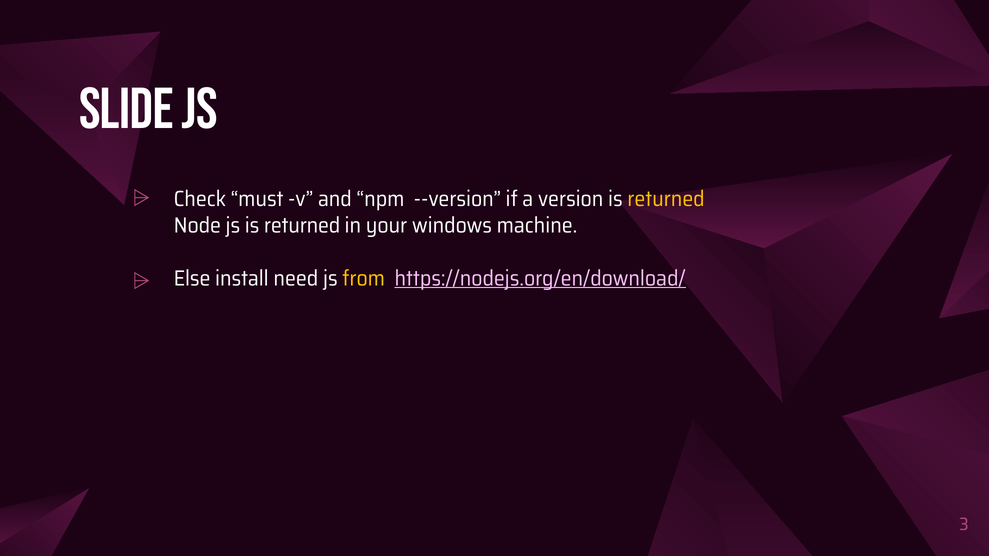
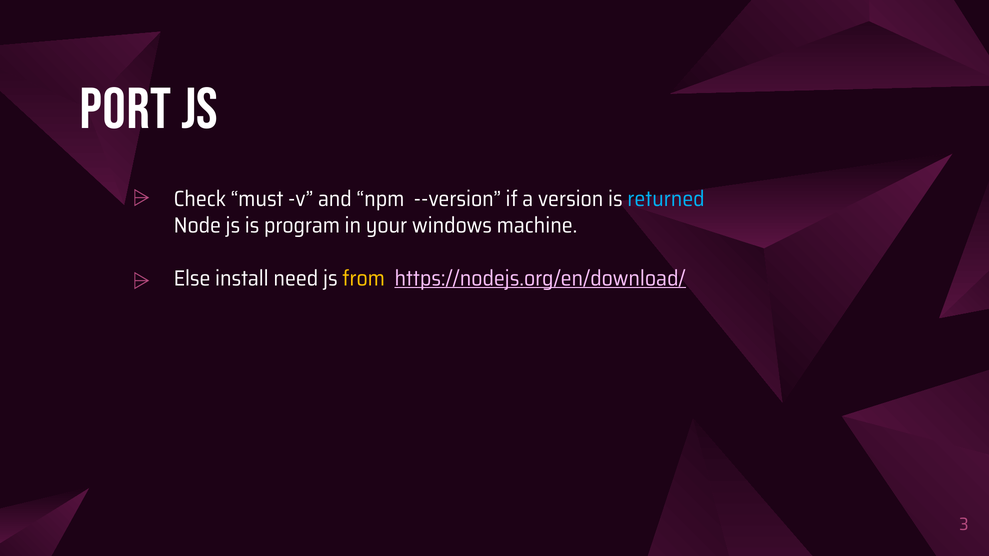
Slide: Slide -> Port (126, 109)
returned colour: yellow -> light blue (666, 199)
js is returned: returned -> program (302, 226)
